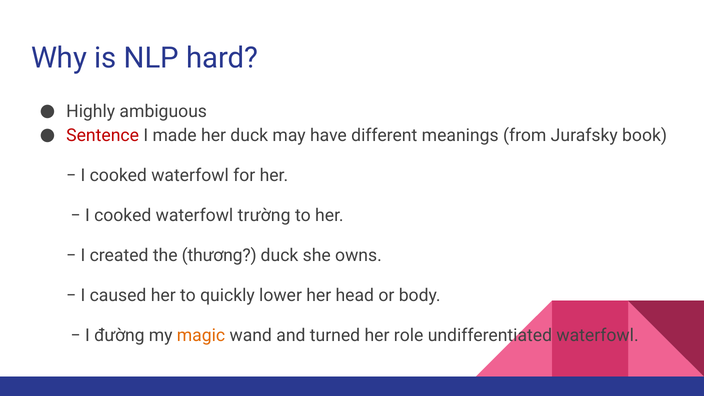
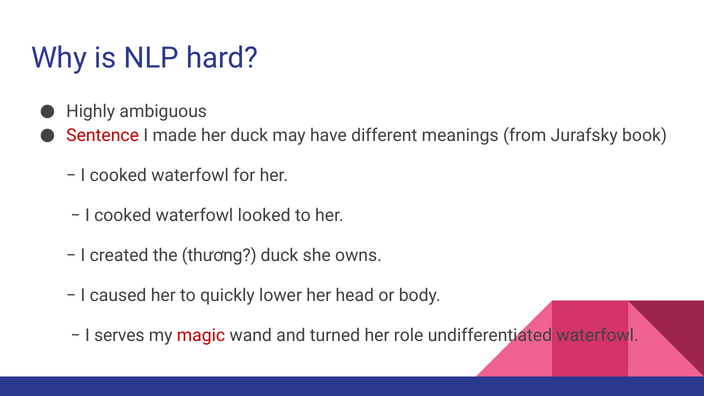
trường: trường -> looked (264, 216)
đường: đường -> serves (119, 335)
magic colour: orange -> red (201, 335)
